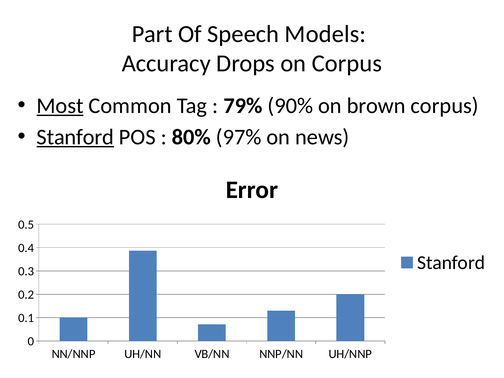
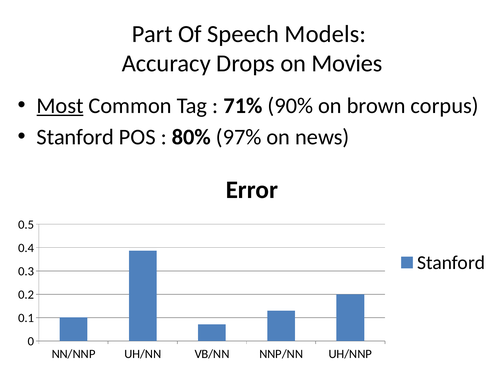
on Corpus: Corpus -> Movies (347, 63)
79%: 79% -> 71% (243, 106)
Stanford underline: present -> none (75, 137)
